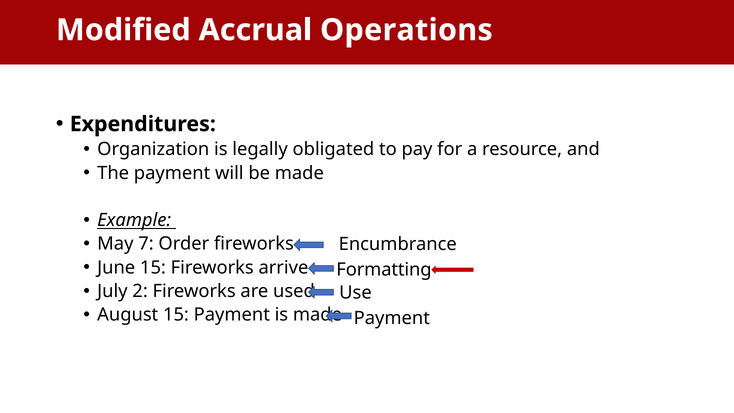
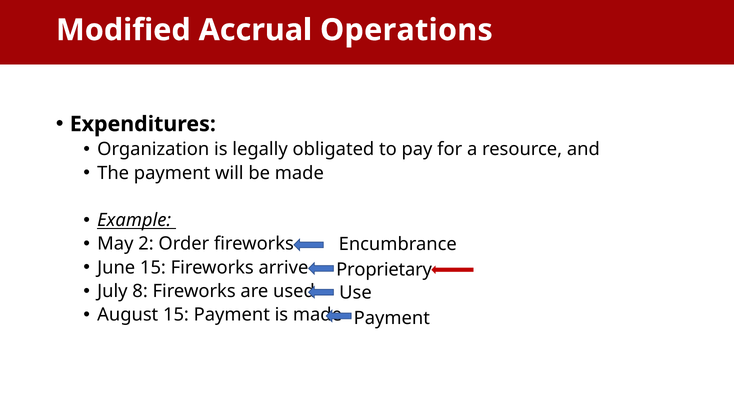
7: 7 -> 2 (146, 244)
Formatting: Formatting -> Proprietary (384, 269)
2: 2 -> 8 (140, 291)
